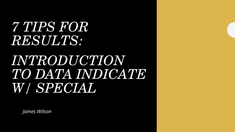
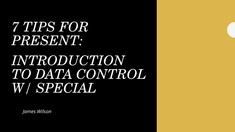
RESULTS: RESULTS -> PRESENT (47, 41)
INDICATE: INDICATE -> CONTROL (111, 75)
